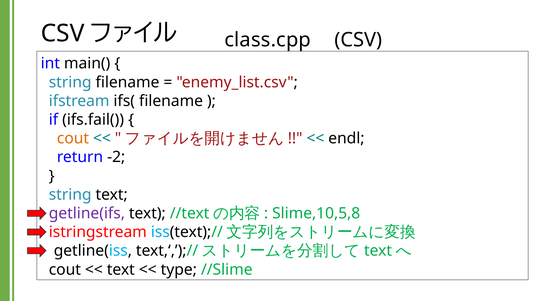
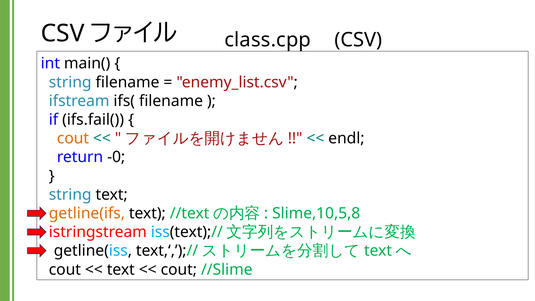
-2: -2 -> -0 (116, 157)
getline(ifs colour: purple -> orange (87, 213)
type: type -> cout (179, 270)
